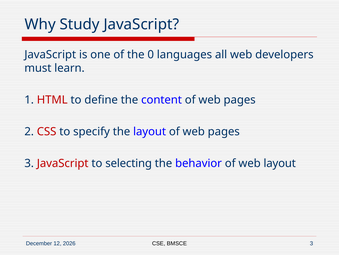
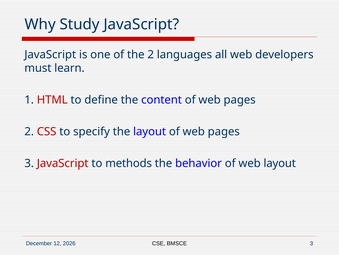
the 0: 0 -> 2 (151, 54)
selecting: selecting -> methods (129, 163)
